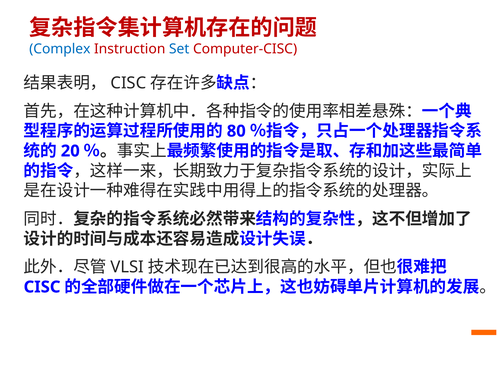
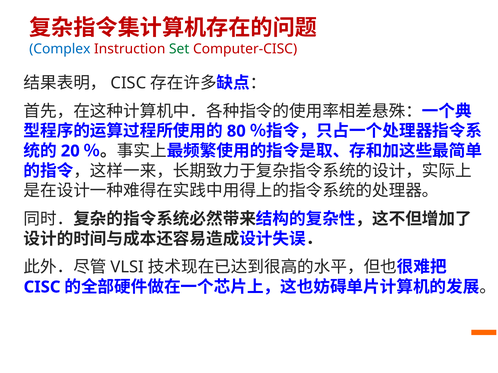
Set colour: blue -> green (179, 49)
